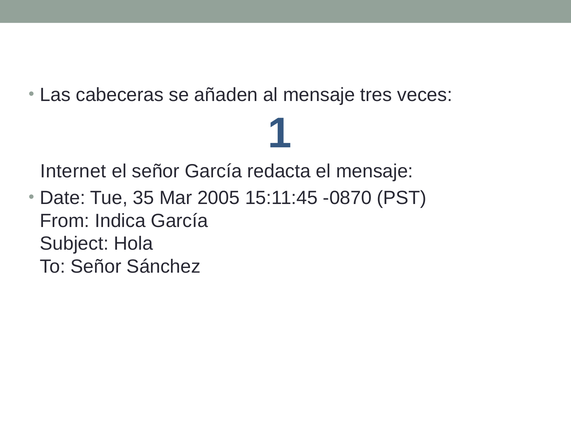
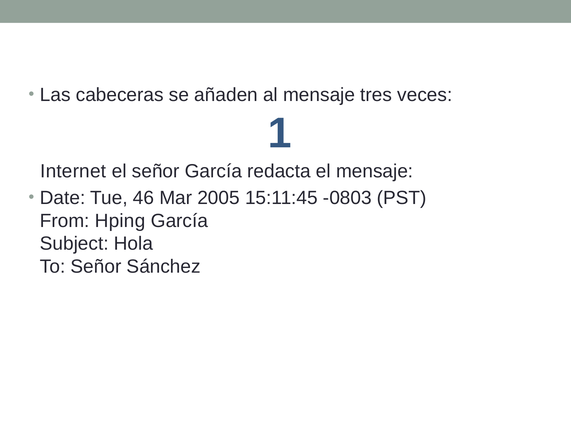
35: 35 -> 46 (144, 198)
-0870: -0870 -> -0803 (347, 198)
Indica: Indica -> Hping (120, 220)
